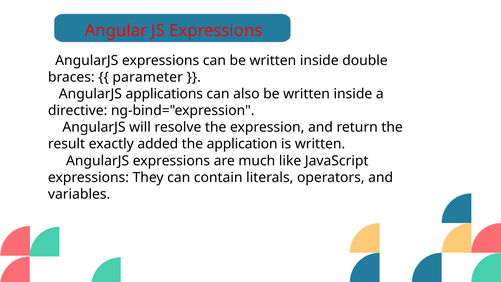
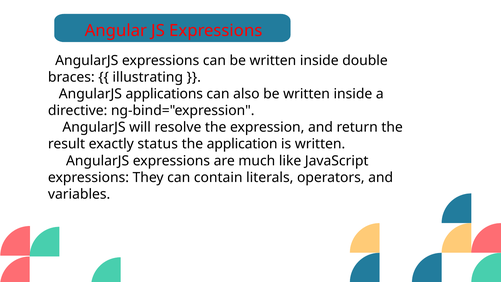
parameter: parameter -> illustrating (148, 77)
added: added -> status (158, 144)
